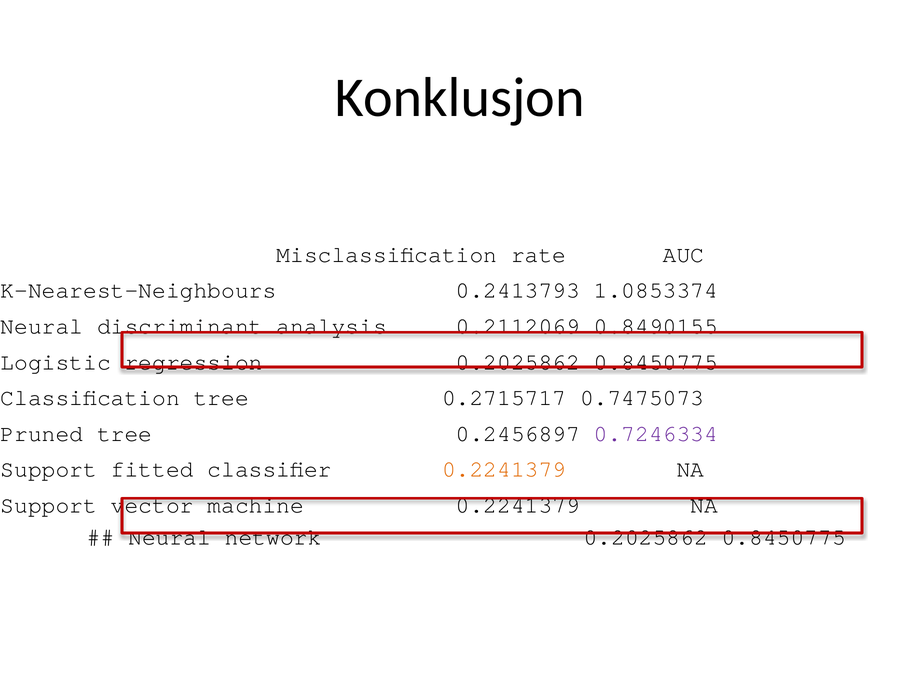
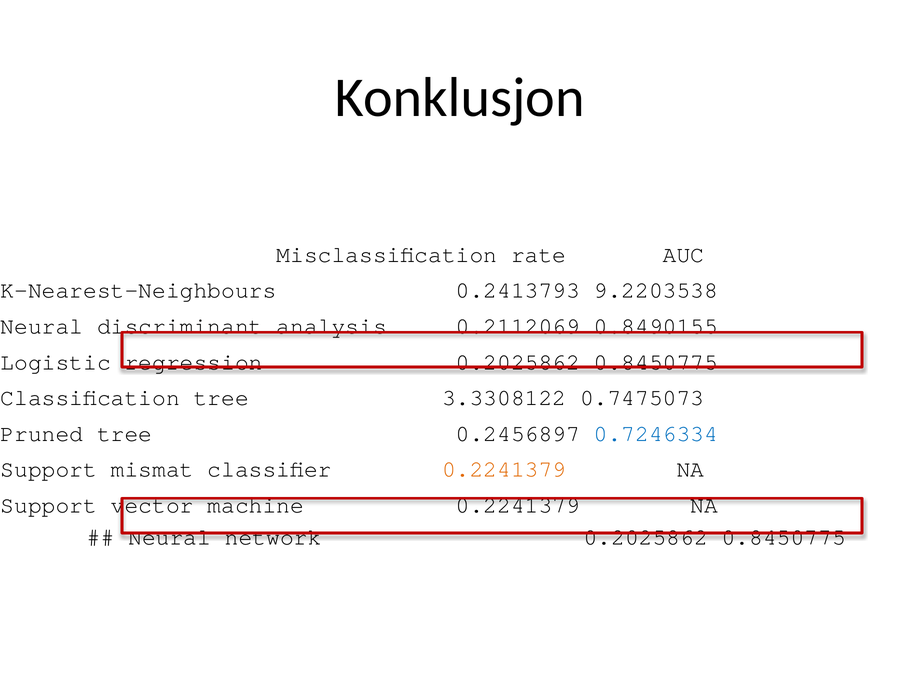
1.0853374: 1.0853374 -> 9.2203538 (656, 290)
0.2715717: 0.2715717 -> 3.3308122 (504, 398)
0.7246334 colour: purple -> blue (656, 434)
fitted: fitted -> mismat (152, 469)
